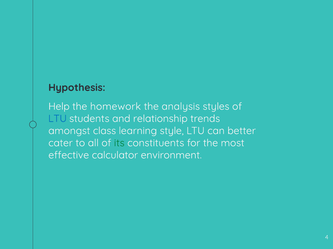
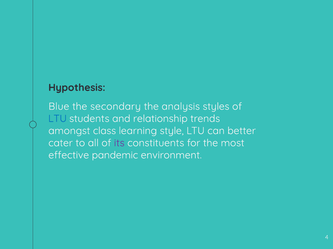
Help: Help -> Blue (59, 107)
homework: homework -> secondary (116, 107)
its colour: green -> purple (119, 143)
calculator: calculator -> pandemic (115, 156)
